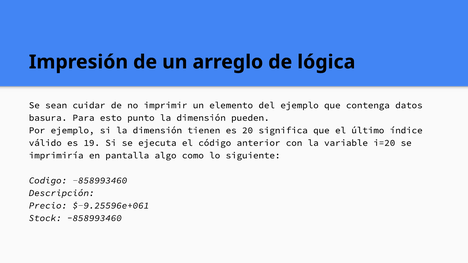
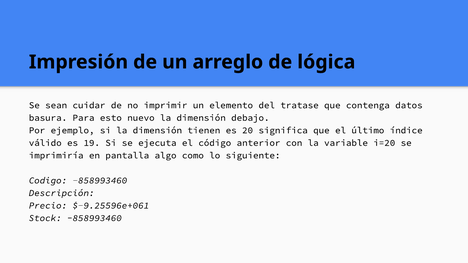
del ejemplo: ejemplo -> tratase (300, 105)
punto: punto -> nuevo (141, 118)
pueden: pueden -> debajo (250, 118)
